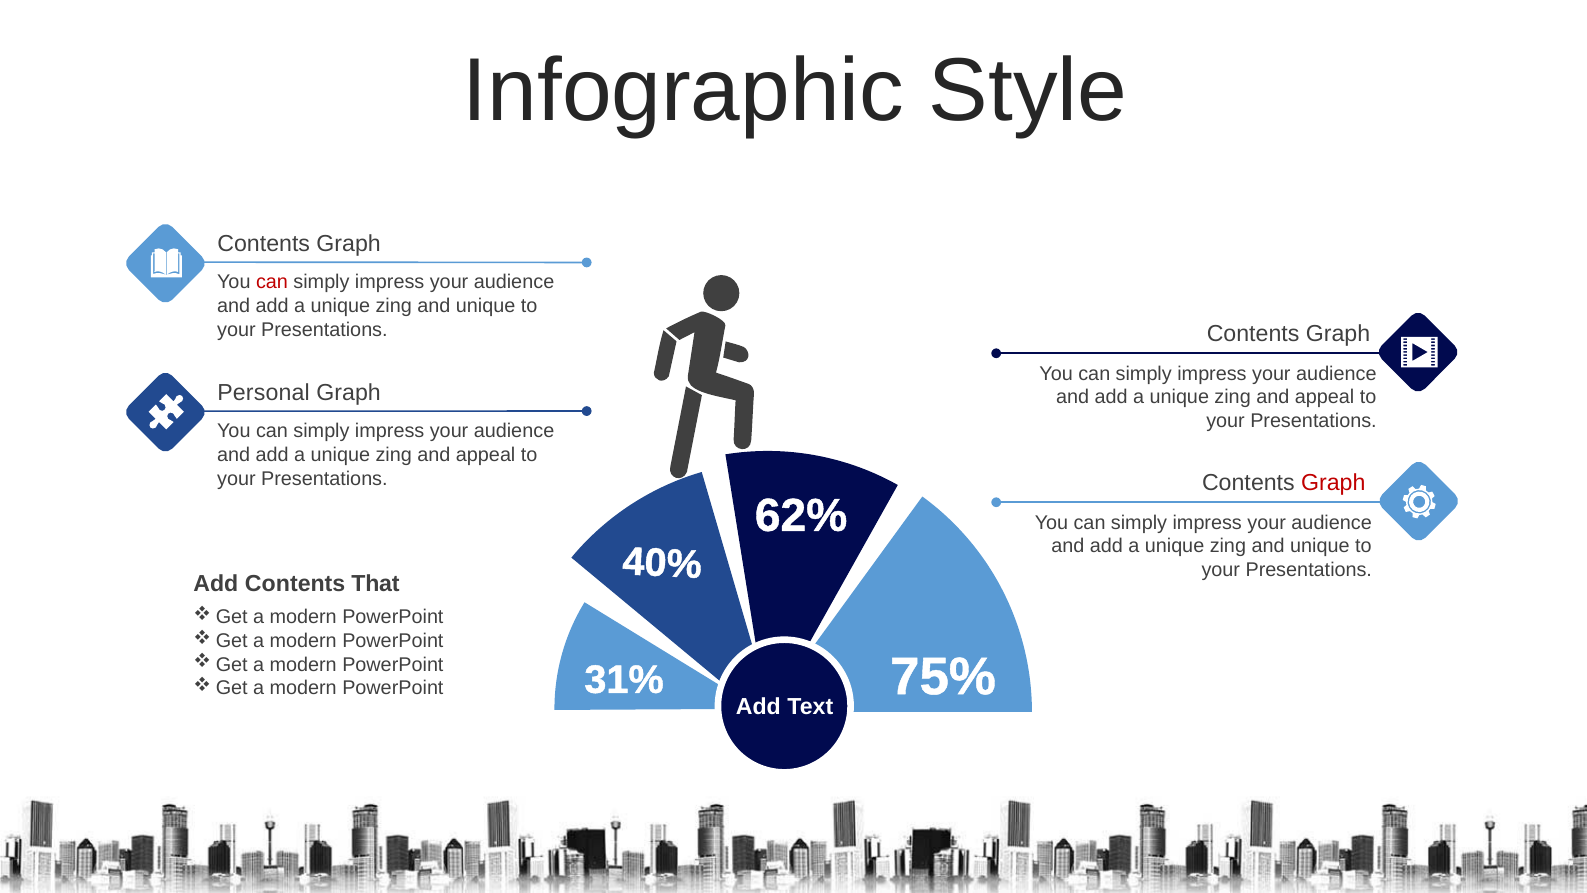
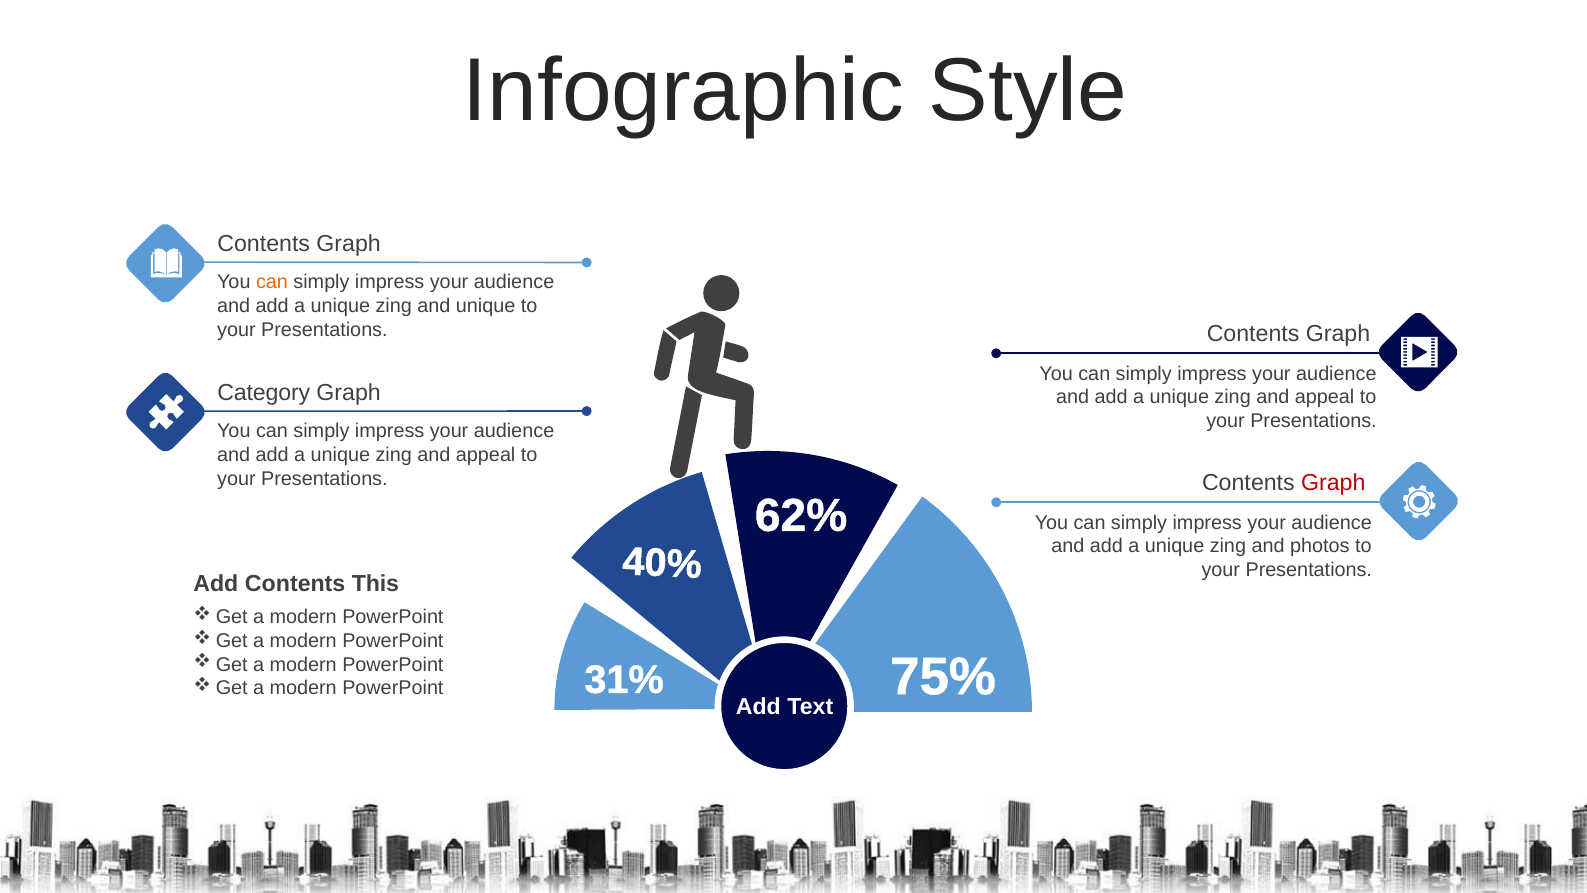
can colour: red -> orange (272, 282)
Personal: Personal -> Category (264, 393)
unique: unique -> photos (1320, 546)
That: That -> This (375, 584)
